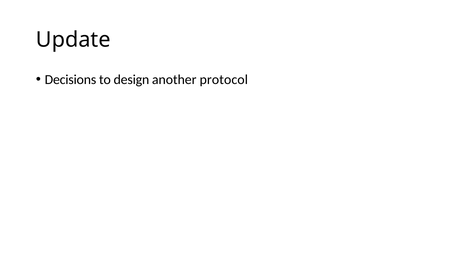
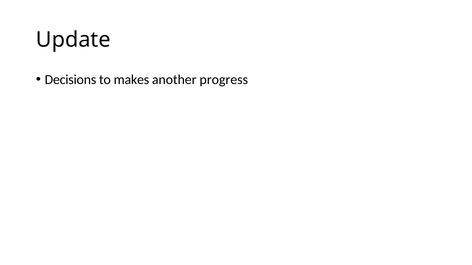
design: design -> makes (131, 80)
protocol: protocol -> progress (224, 80)
